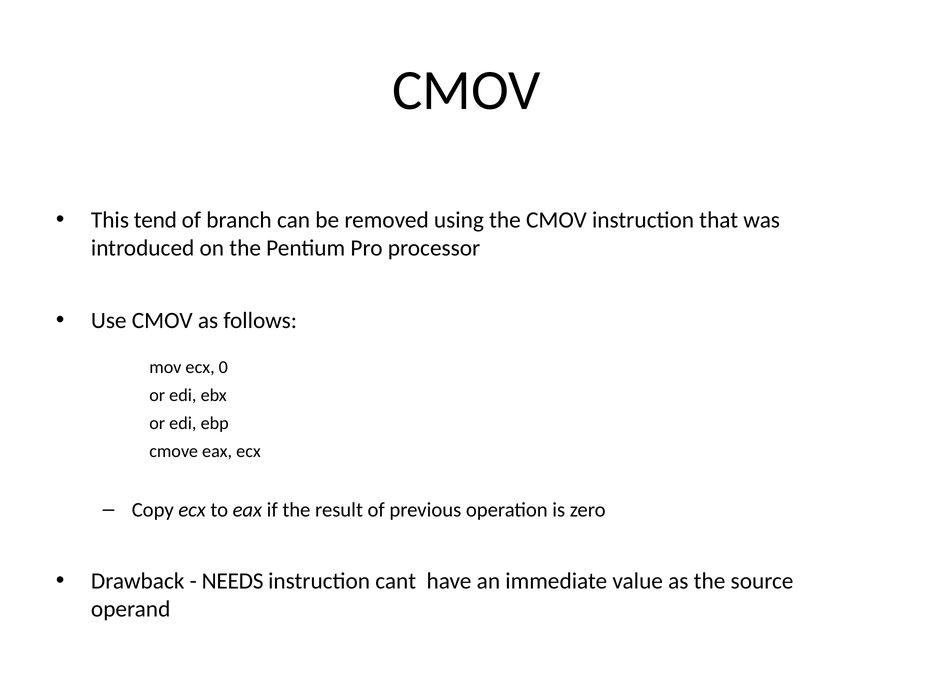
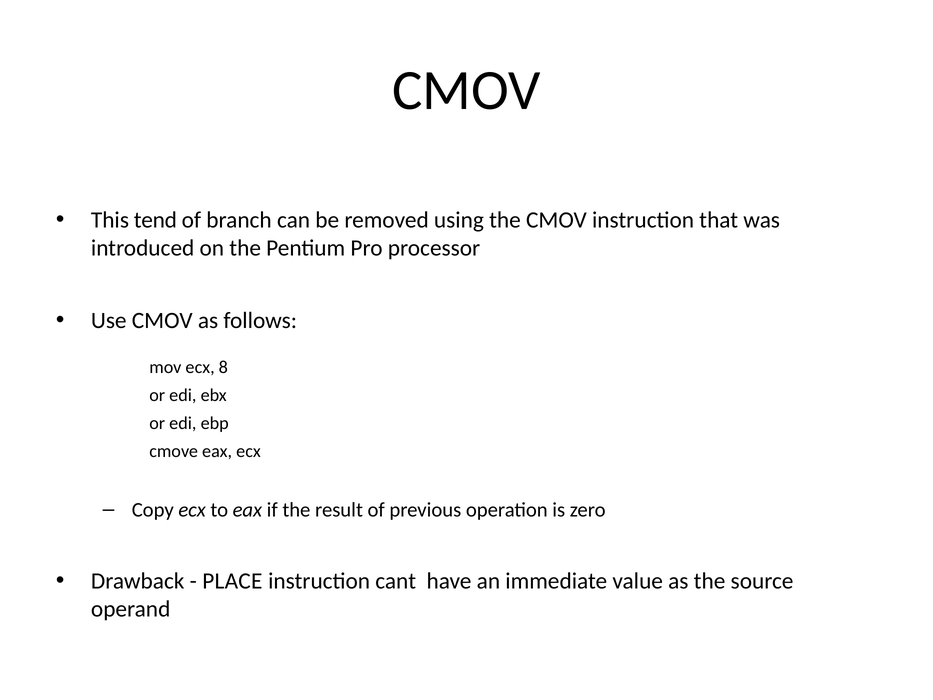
0: 0 -> 8 (223, 367)
NEEDS: NEEDS -> PLACE (232, 581)
